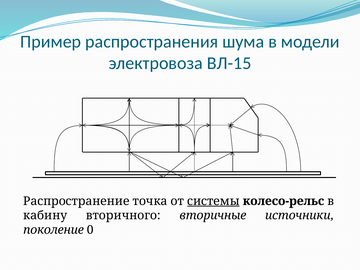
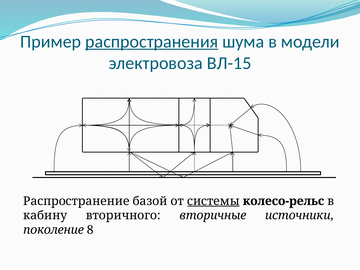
распространения underline: none -> present (152, 42)
точка: точка -> базой (150, 201)
0: 0 -> 8 (90, 230)
